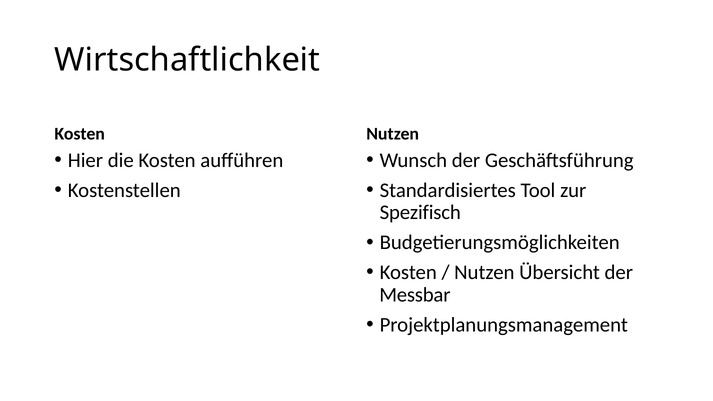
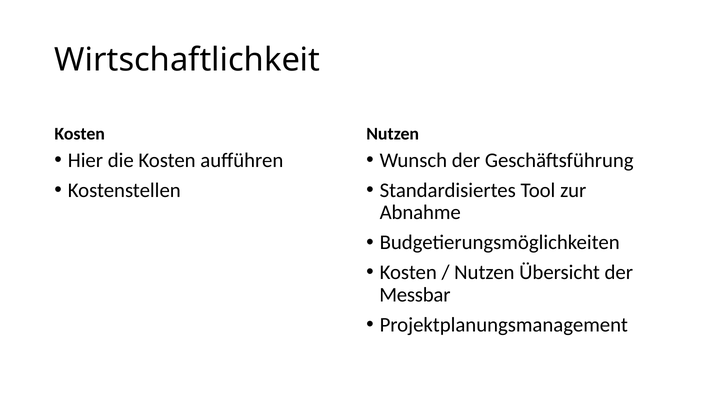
Spezifisch: Spezifisch -> Abnahme (420, 213)
